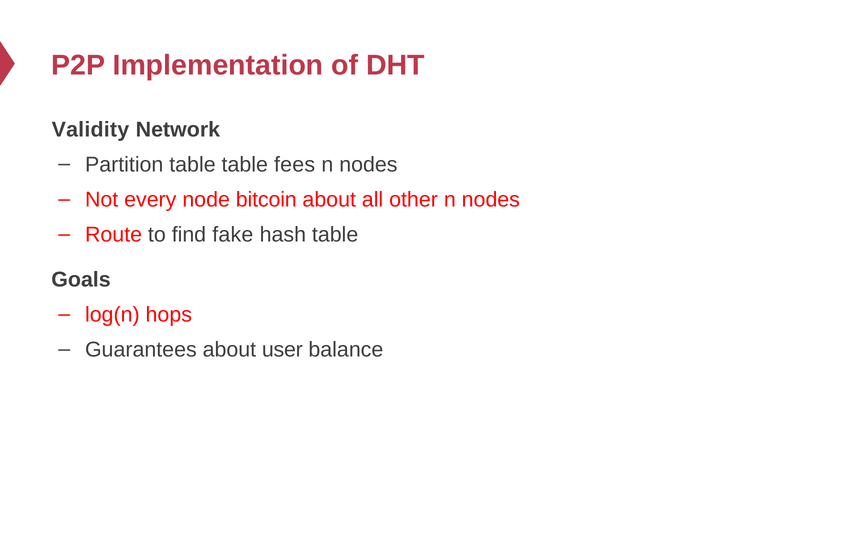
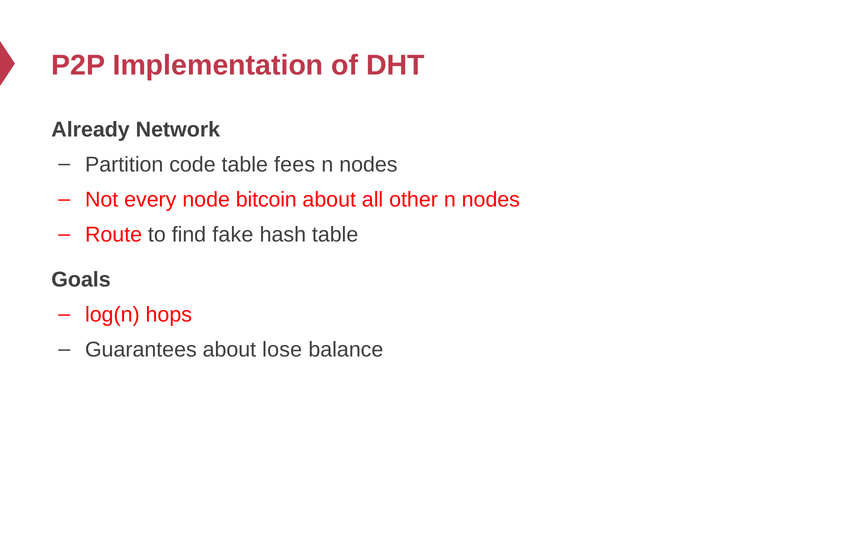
Validity: Validity -> Already (91, 129)
Partition table: table -> code (192, 165)
user: user -> lose (282, 350)
